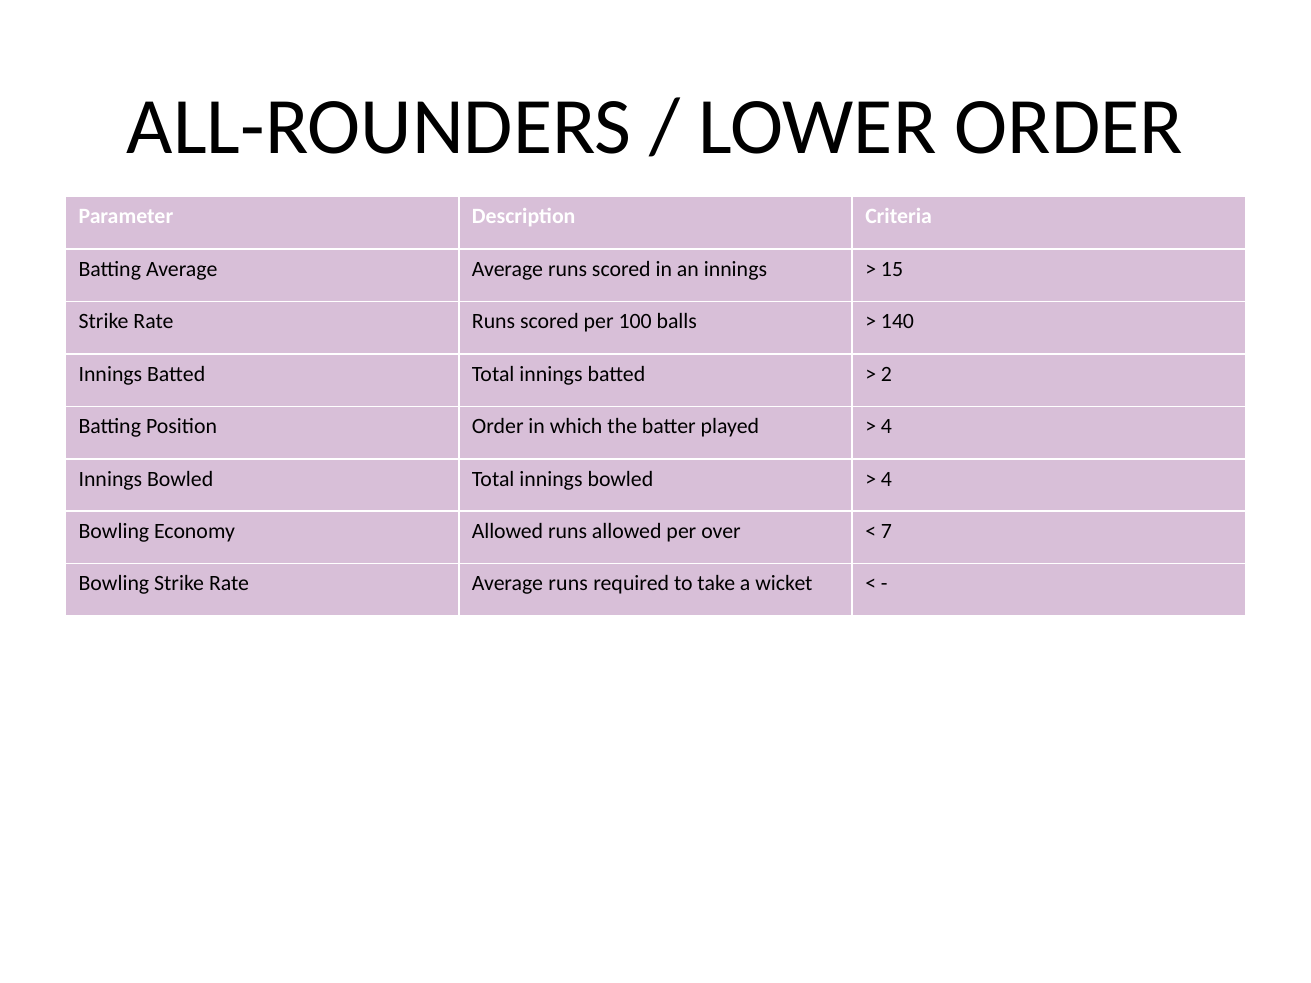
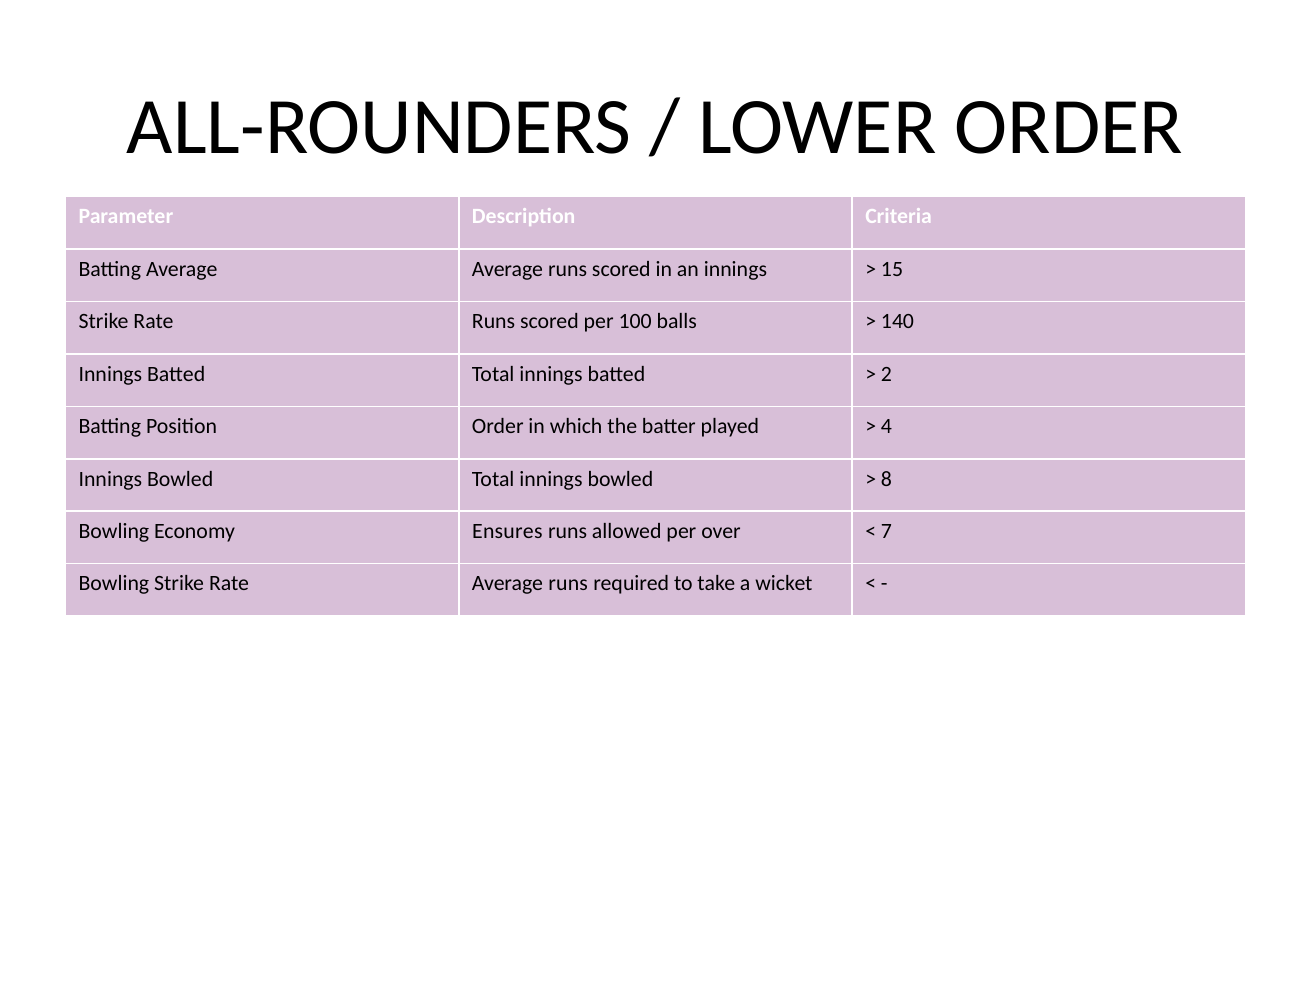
4: 4 -> 8 (886, 479)
Economy Allowed: Allowed -> Ensures (507, 531)
